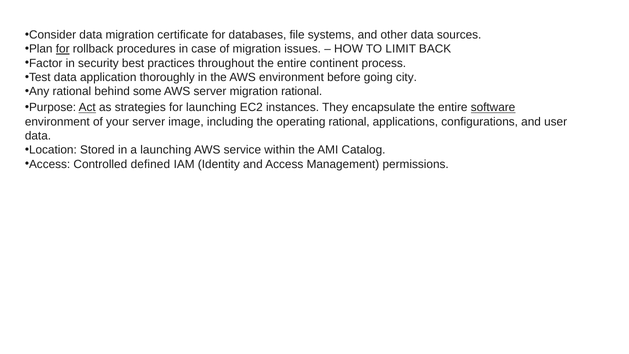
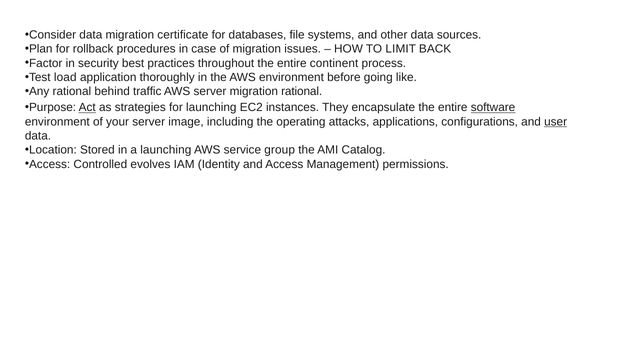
for underline: present -> none (63, 49)
Test data: data -> load (65, 77)
city: city -> like (406, 77)
some: some -> traffic (147, 91)
operating rational: rational -> attacks (349, 122)
user underline: none -> present (556, 122)
within: within -> group (280, 150)
defined: defined -> evolves (150, 164)
